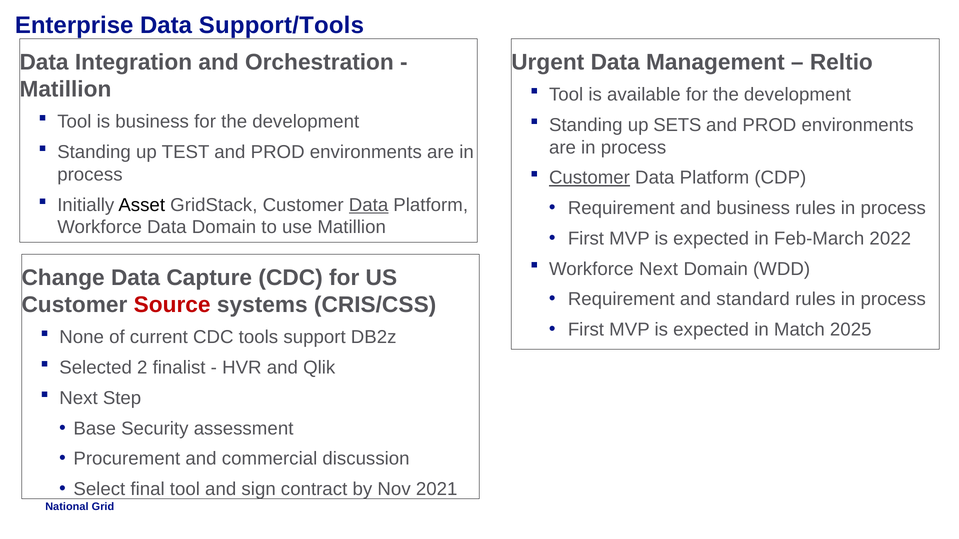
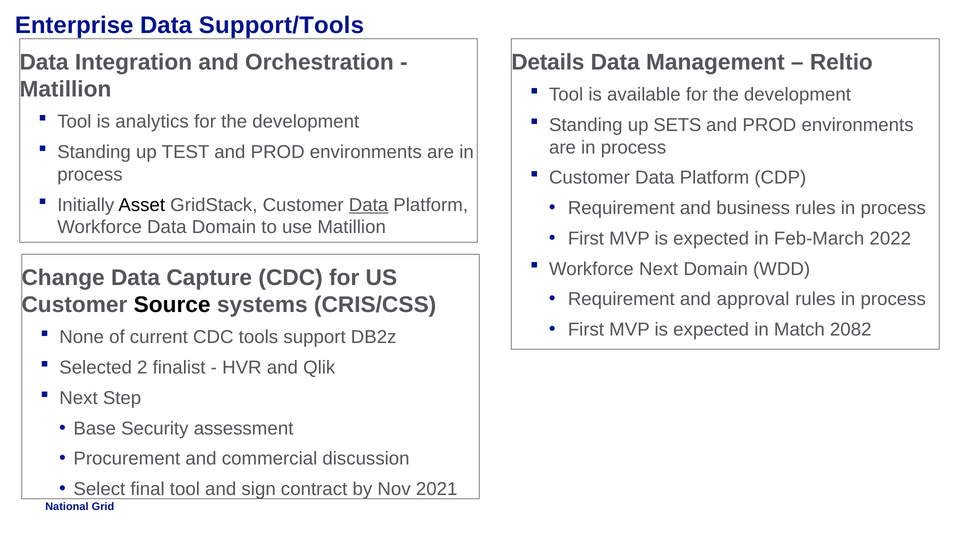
Urgent: Urgent -> Details (548, 62)
is business: business -> analytics (152, 122)
Customer underline: present -> none (589, 178)
standard: standard -> approval (753, 300)
Source colour: red -> black (172, 305)
2025: 2025 -> 2082 (851, 330)
